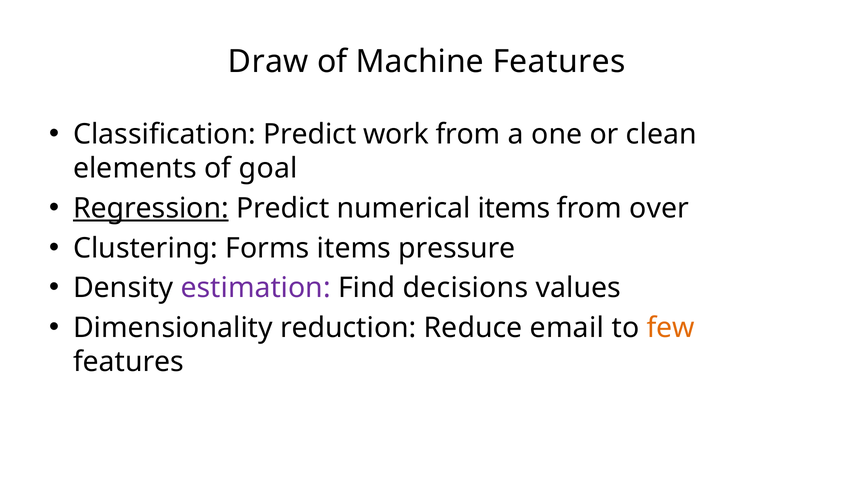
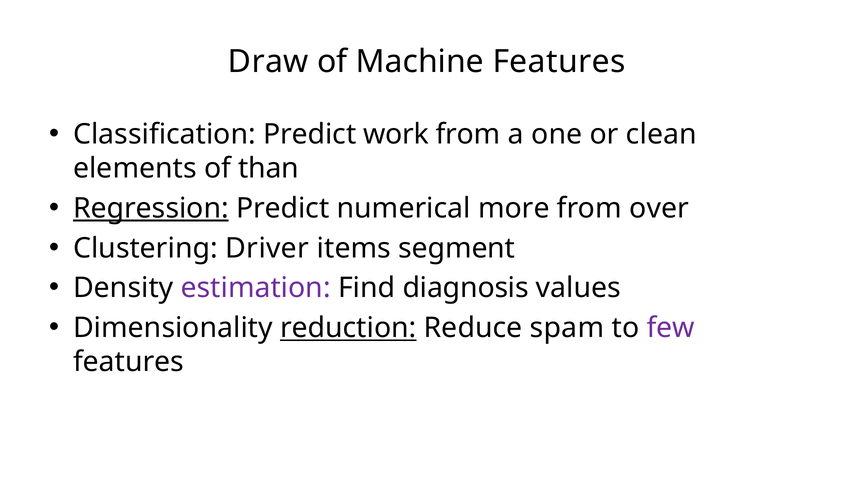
goal: goal -> than (269, 169)
numerical items: items -> more (514, 208)
Forms: Forms -> Driver (267, 248)
pressure: pressure -> segment (457, 248)
decisions: decisions -> diagnosis (466, 288)
reduction underline: none -> present (348, 328)
email: email -> spam (567, 328)
few colour: orange -> purple (671, 328)
